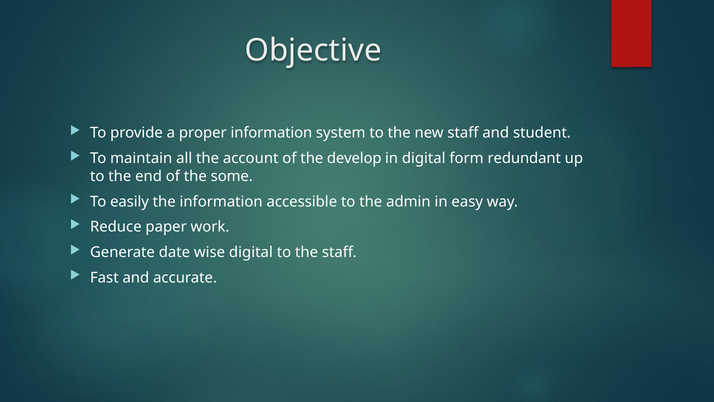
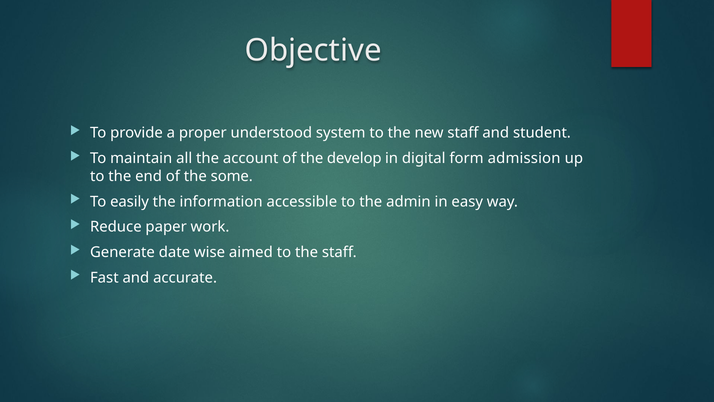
proper information: information -> understood (271, 133)
redundant: redundant -> admission (524, 158)
wise digital: digital -> aimed (251, 252)
